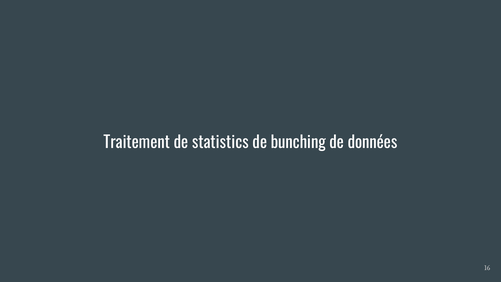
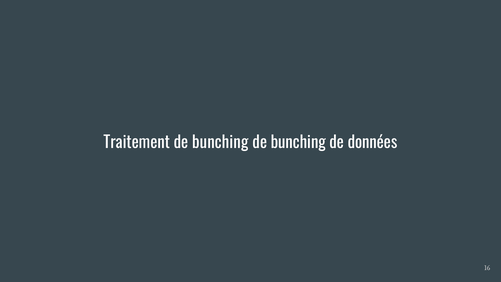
statistics: statistics -> bunching (220, 142)
